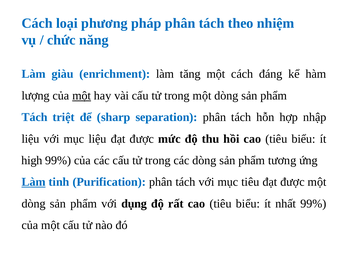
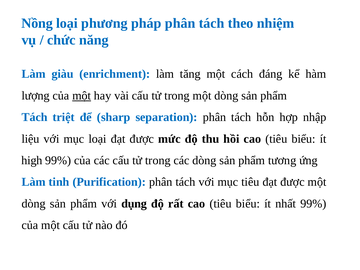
Cách: Cách -> Nồng (37, 23)
mục liệu: liệu -> loại (98, 139)
Làm underline: present -> none (34, 182)
